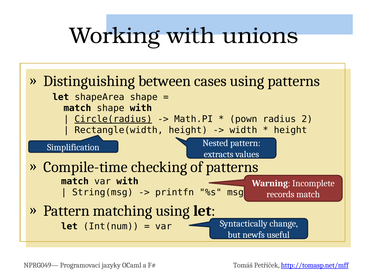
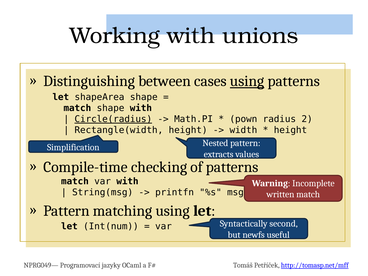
using underline: none -> present (247, 81)
records: records -> written (280, 194)
change: change -> second (284, 224)
